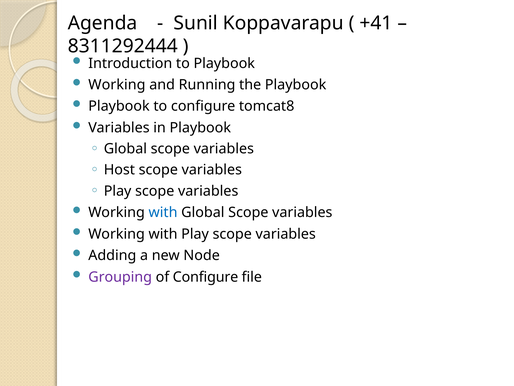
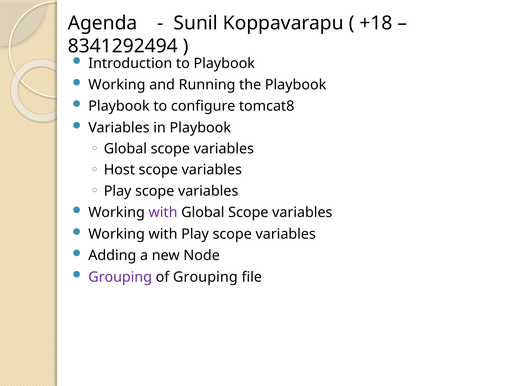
+41: +41 -> +18 (376, 23)
8311292444: 8311292444 -> 8341292494 (123, 46)
with colour: blue -> purple (163, 212)
of Configure: Configure -> Grouping (205, 277)
